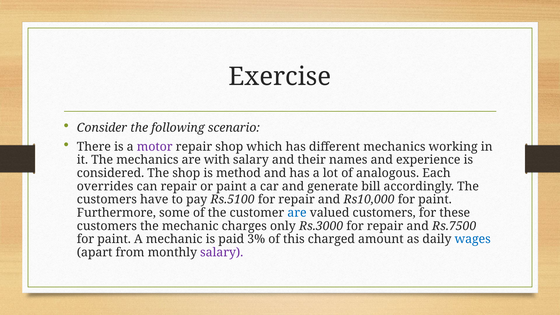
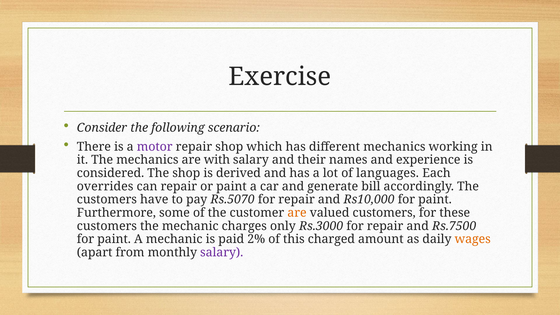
method: method -> derived (238, 173)
analogous: analogous -> languages (388, 173)
Rs.5100: Rs.5100 -> Rs.5070 (233, 200)
are colour: blue -> orange (297, 213)
3%: 3% -> 2% (256, 239)
wages colour: blue -> orange (473, 239)
